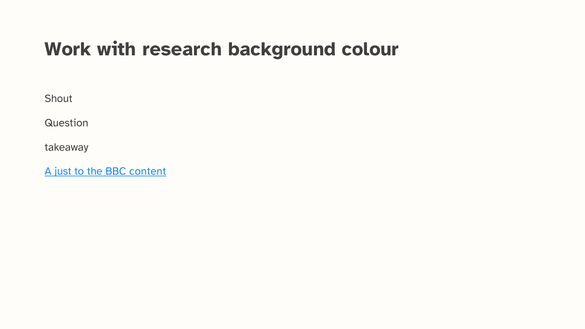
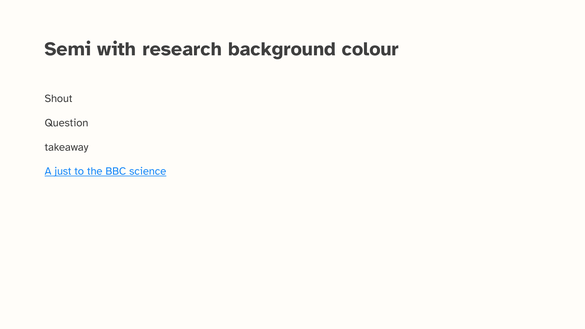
Work: Work -> Semi (68, 49)
content: content -> science (148, 171)
